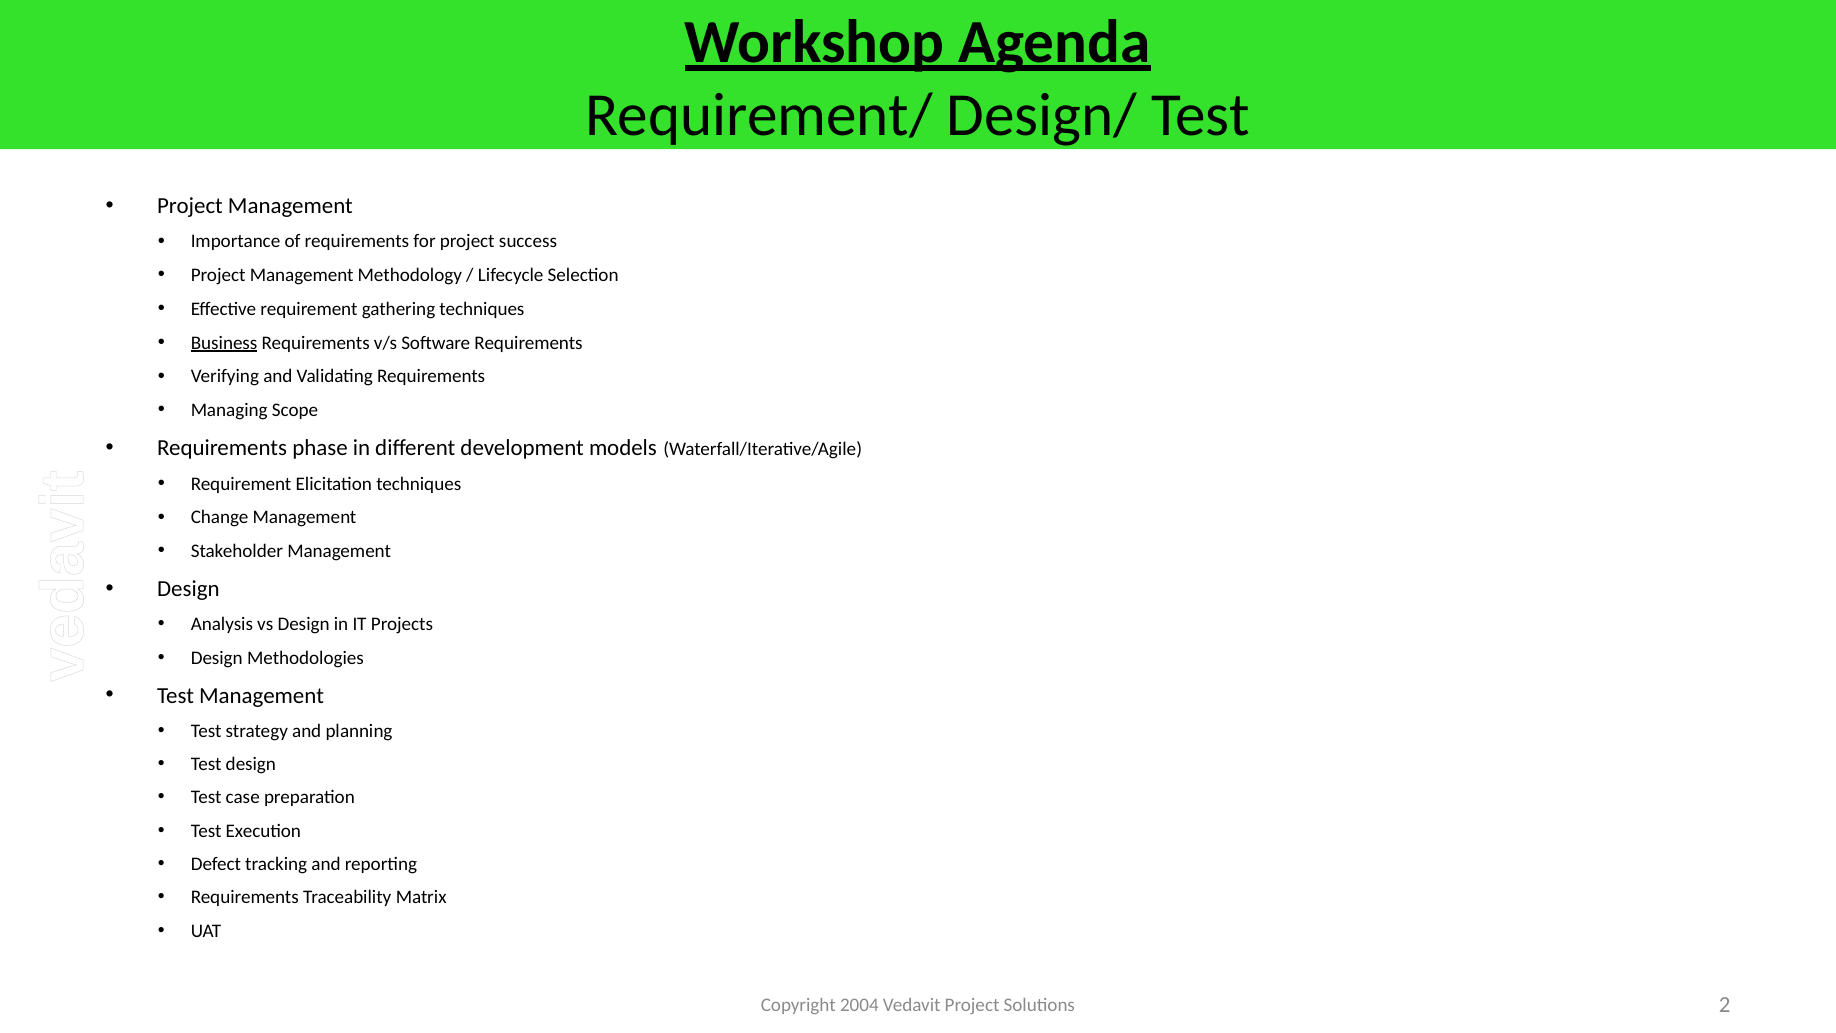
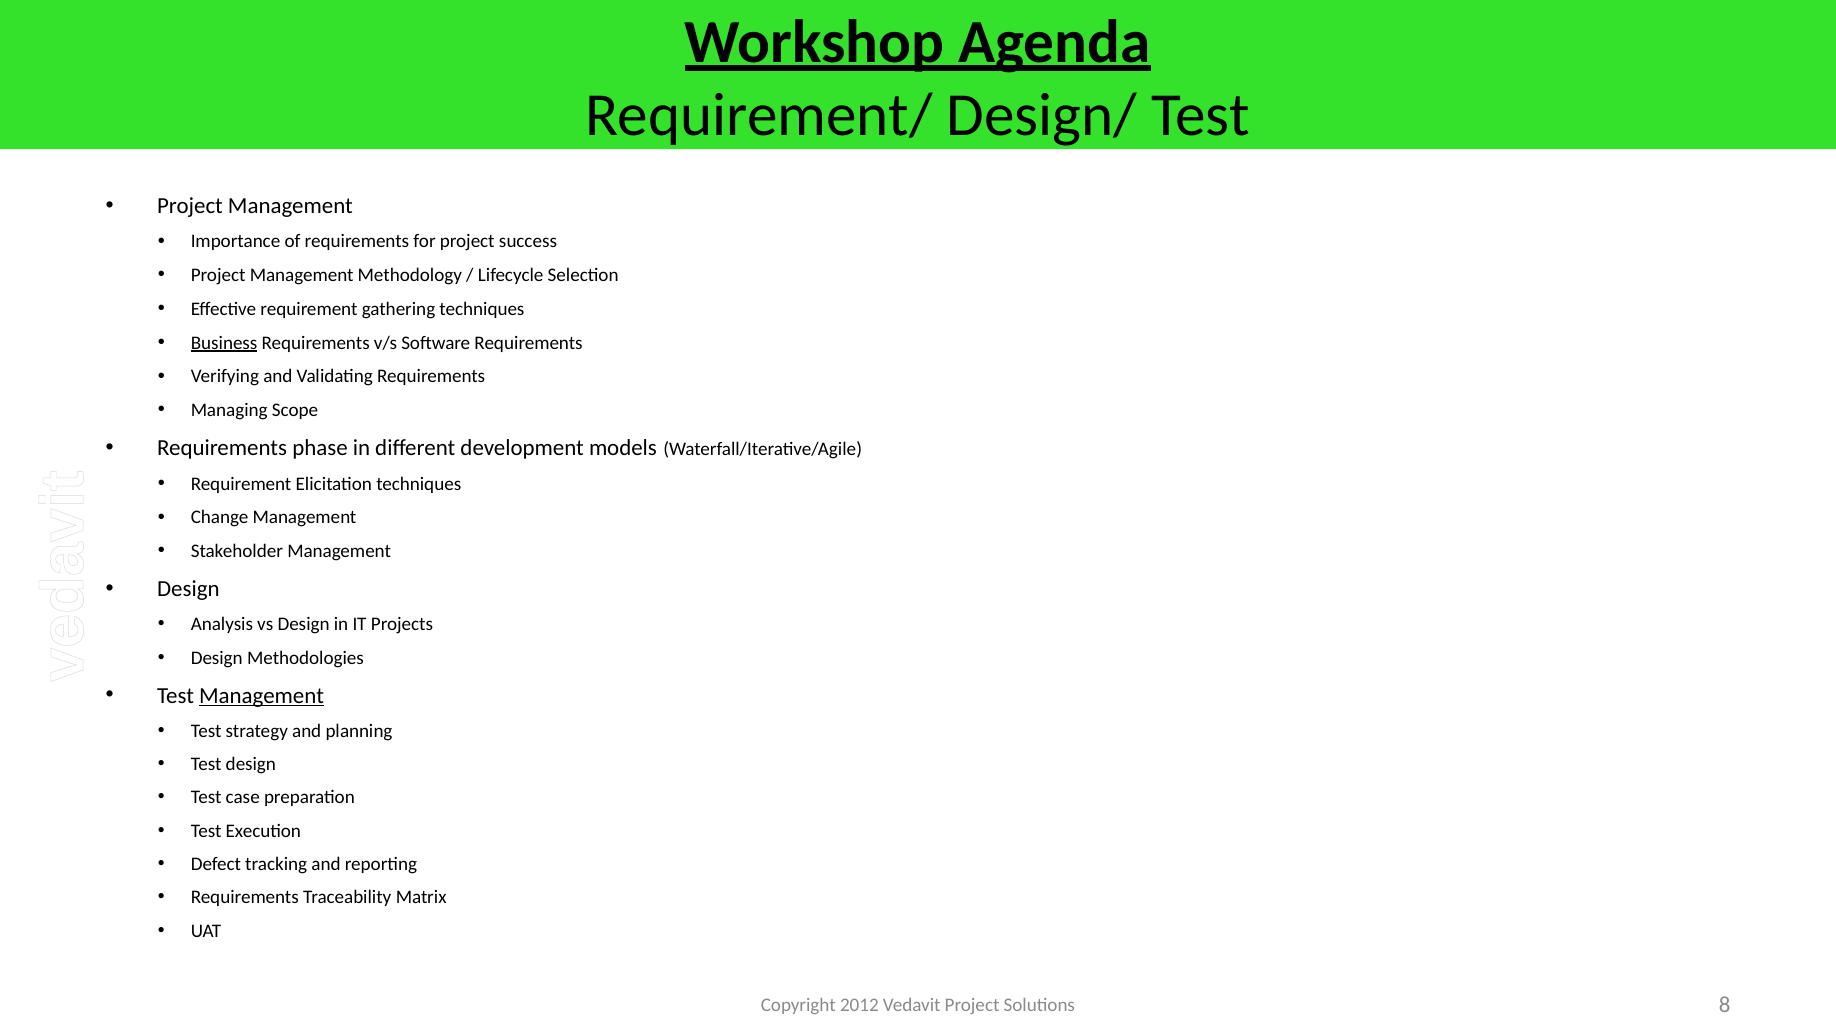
Management underline: none -> present (262, 695)
2004: 2004 -> 2012 (859, 1005)
2: 2 -> 8 (1725, 1005)
